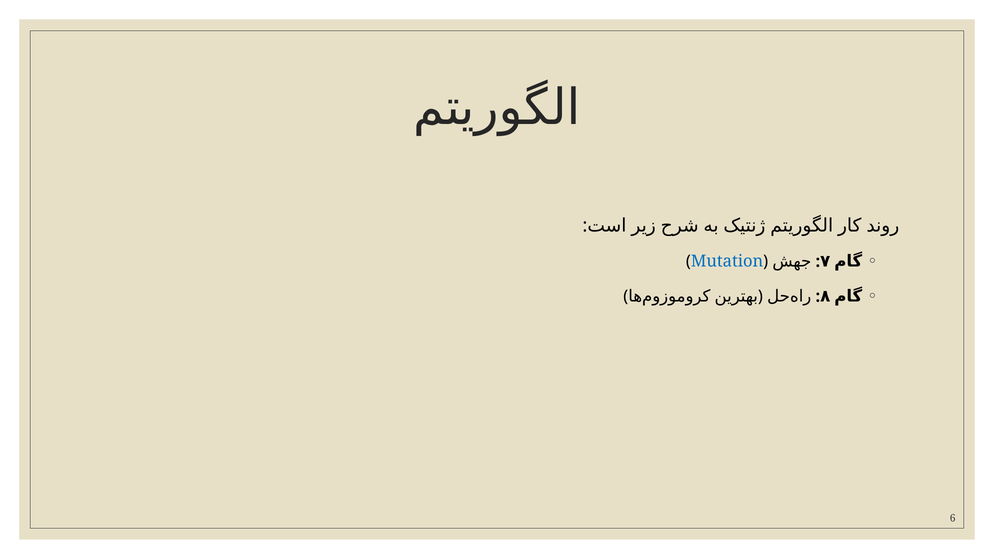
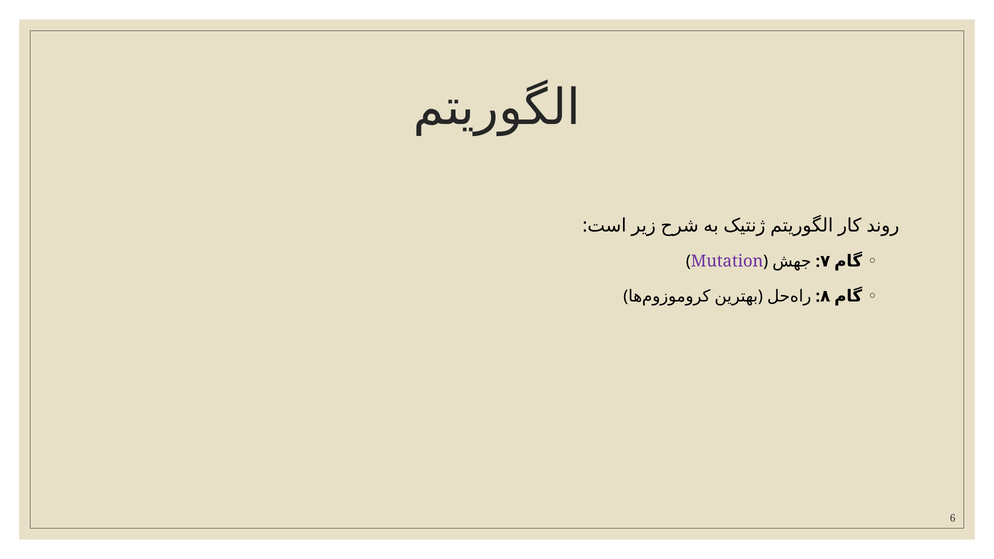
Mutation colour: blue -> purple (727, 261)
